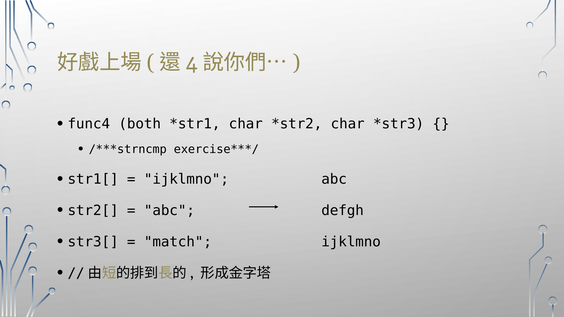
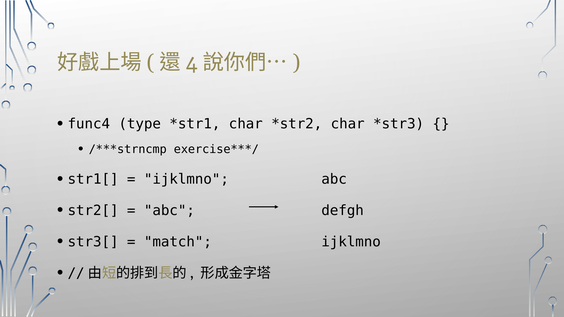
both: both -> type (140, 124)
